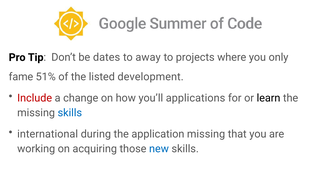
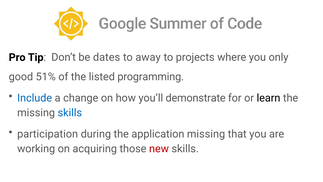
fame: fame -> good (21, 77)
development: development -> programming (151, 77)
Include colour: red -> blue (35, 98)
applications: applications -> demonstrate (196, 98)
international: international -> participation (48, 134)
new colour: blue -> red (159, 149)
